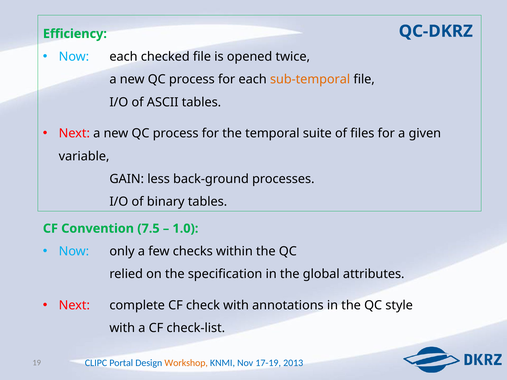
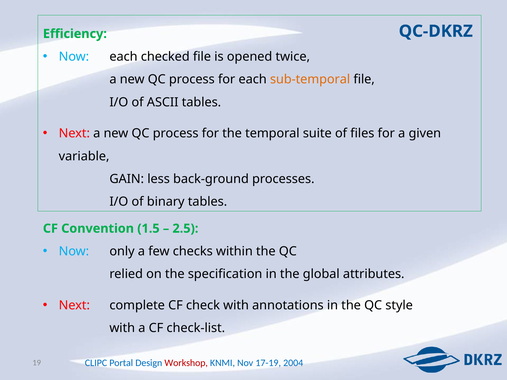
7.5: 7.5 -> 1.5 (148, 229)
1.0: 1.0 -> 2.5 (185, 229)
Workshop colour: orange -> red (186, 363)
2013: 2013 -> 2004 (293, 363)
